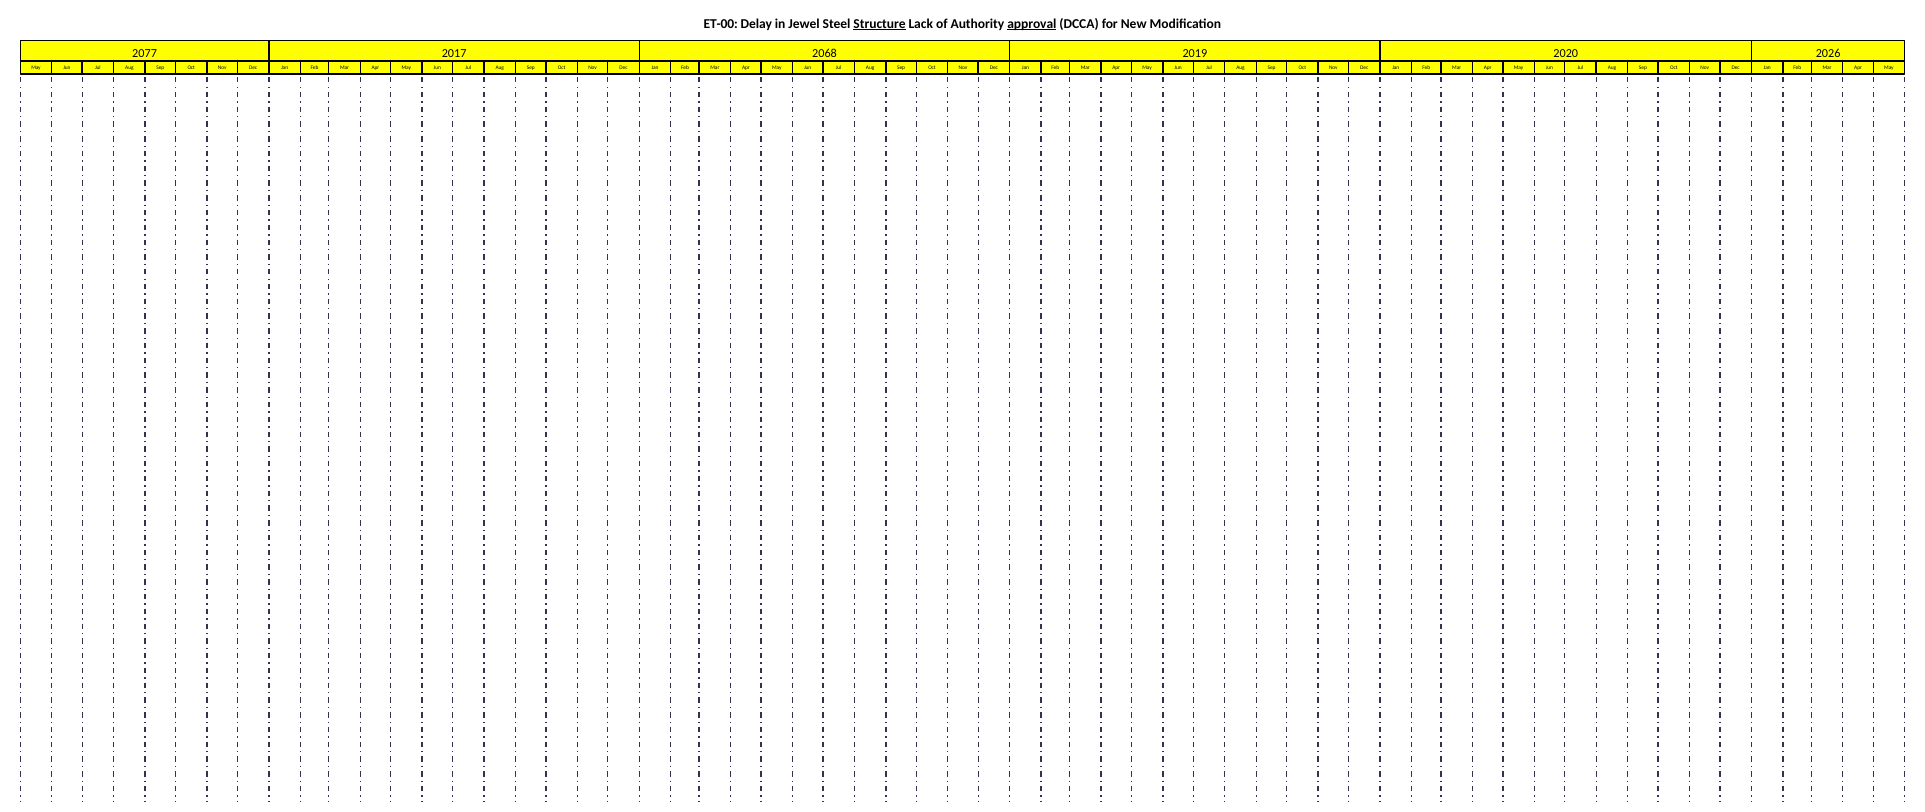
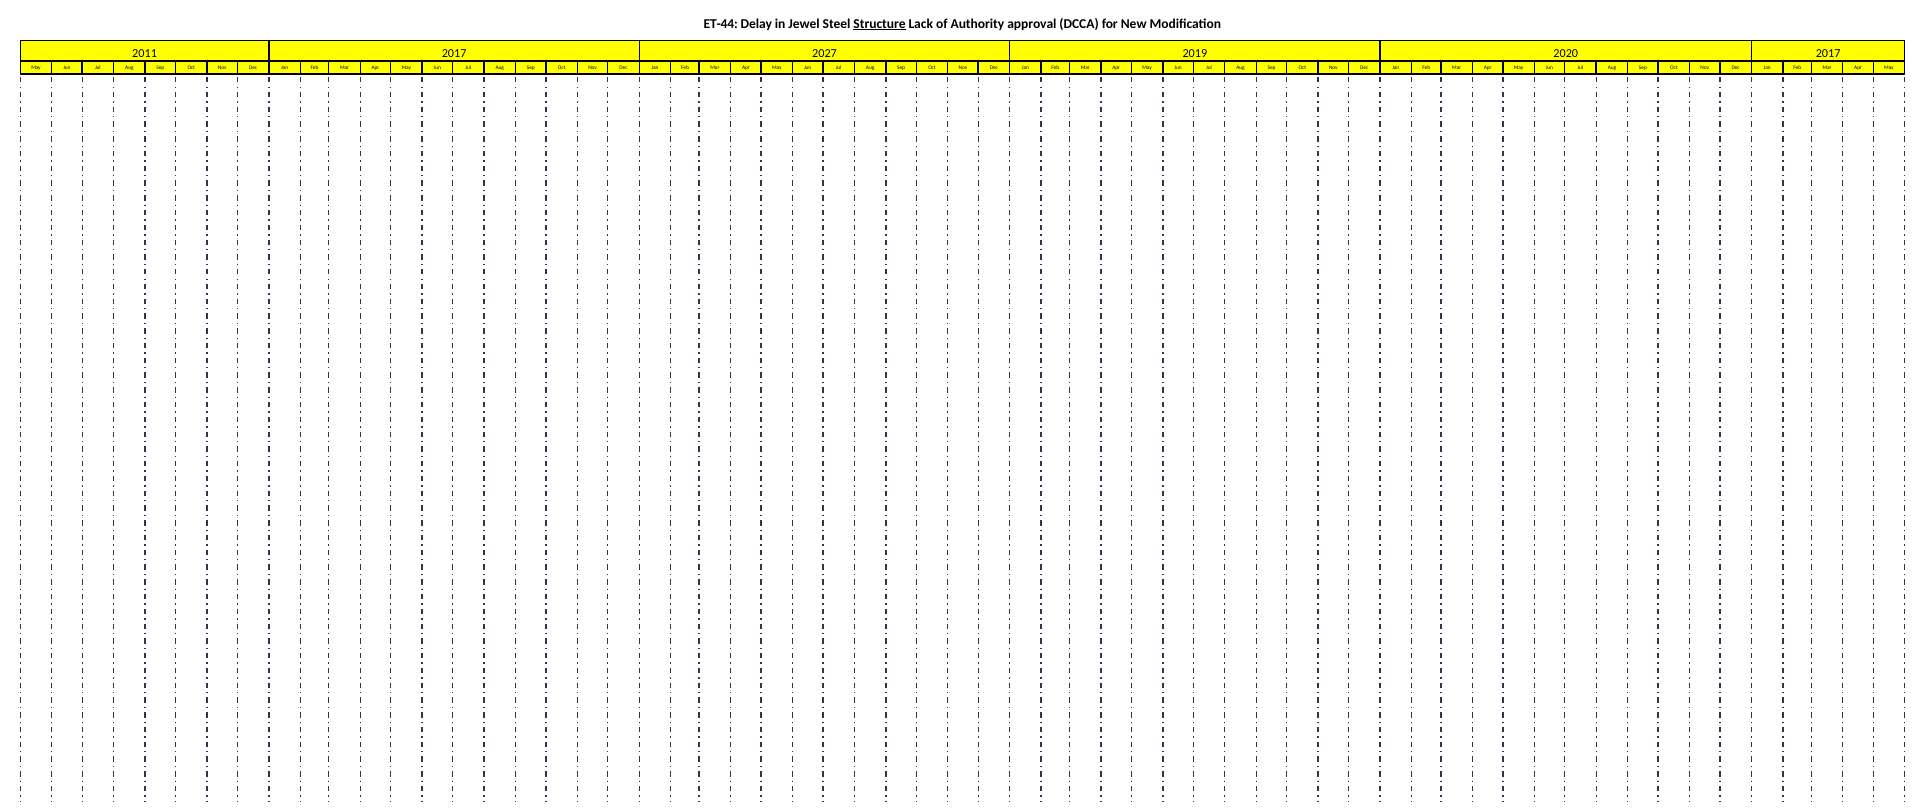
ET-00: ET-00 -> ET-44 (721, 24)
approval underline: present -> none (1032, 24)
2077: 2077 -> 2011 (145, 54)
2068: 2068 -> 2027 (825, 54)
2020 2026: 2026 -> 2017 (1828, 54)
